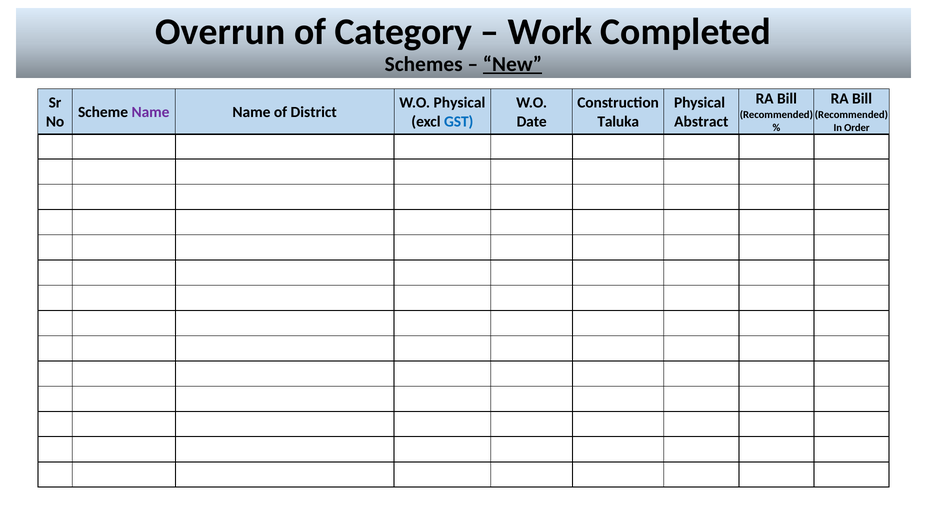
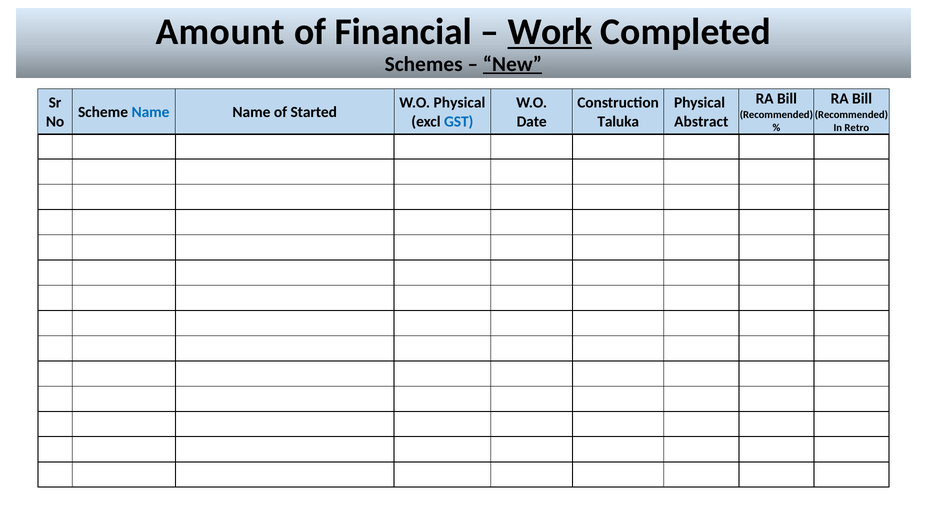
Overrun: Overrun -> Amount (220, 32)
Category: Category -> Financial (403, 32)
Work underline: none -> present (550, 32)
Name colour: purple -> blue (151, 112)
District: District -> Started (314, 112)
Order: Order -> Retro (857, 128)
